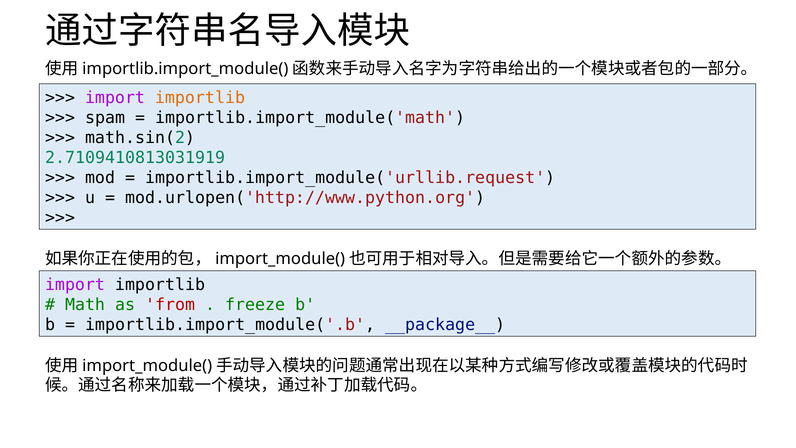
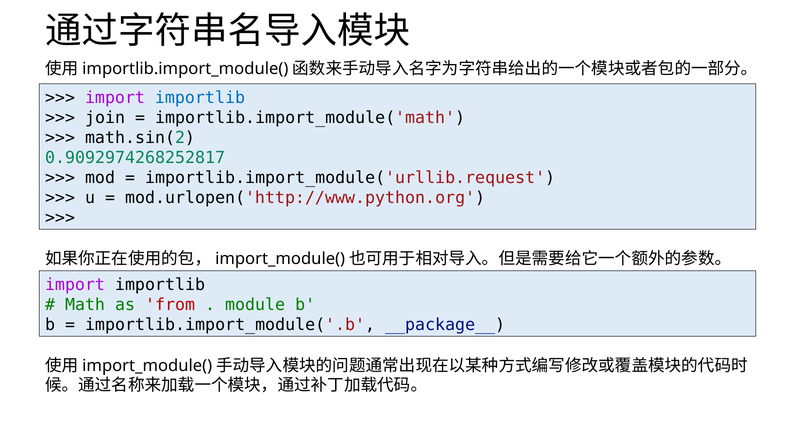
importlib colour: orange -> blue (200, 98)
spam: spam -> join (105, 118)
2.7109410813031919: 2.7109410813031919 -> 0.9092974268252817 (135, 158)
freeze: freeze -> module (255, 304)
